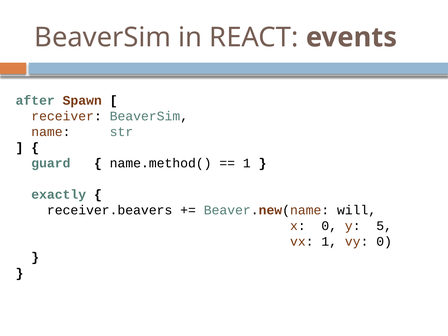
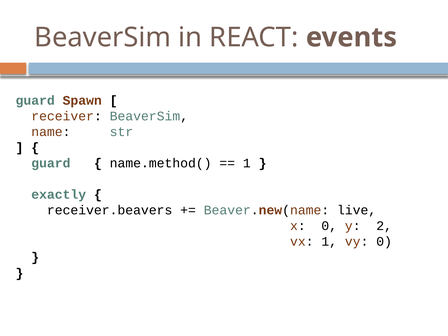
after: after -> guard (35, 101)
will: will -> live (357, 210)
5: 5 -> 2 (384, 226)
